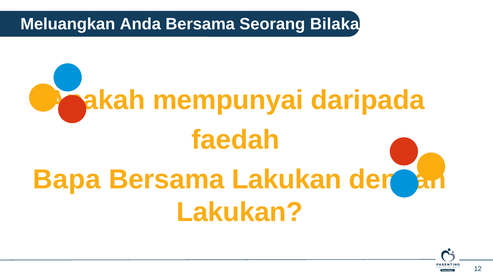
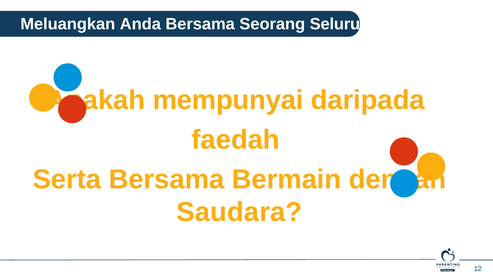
Bilakah: Bilakah -> Seluruh (340, 24)
Bapa: Bapa -> Serta (67, 180)
Bersama Lakukan: Lakukan -> Bermain (287, 180)
Lakukan: Lakukan -> Saudara (239, 213)
